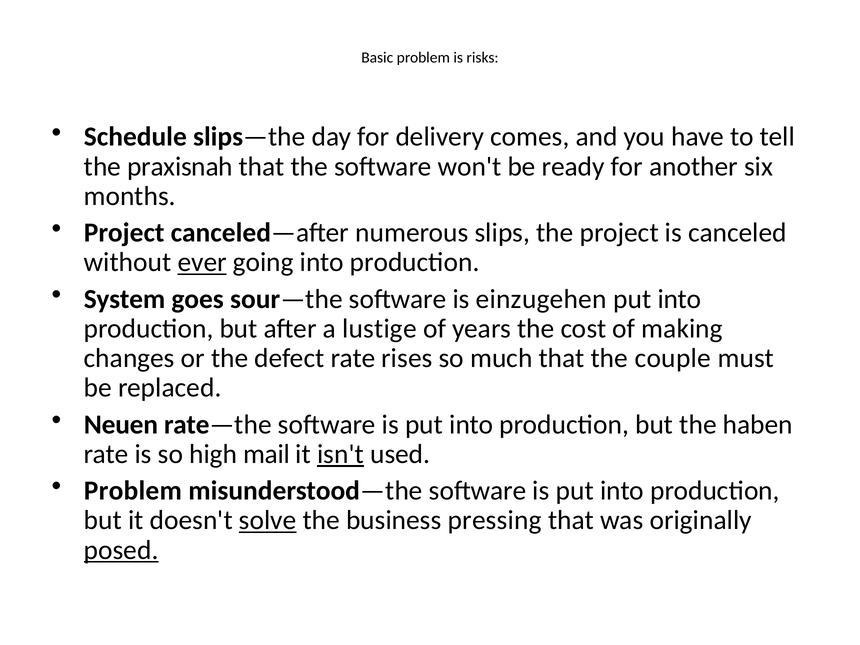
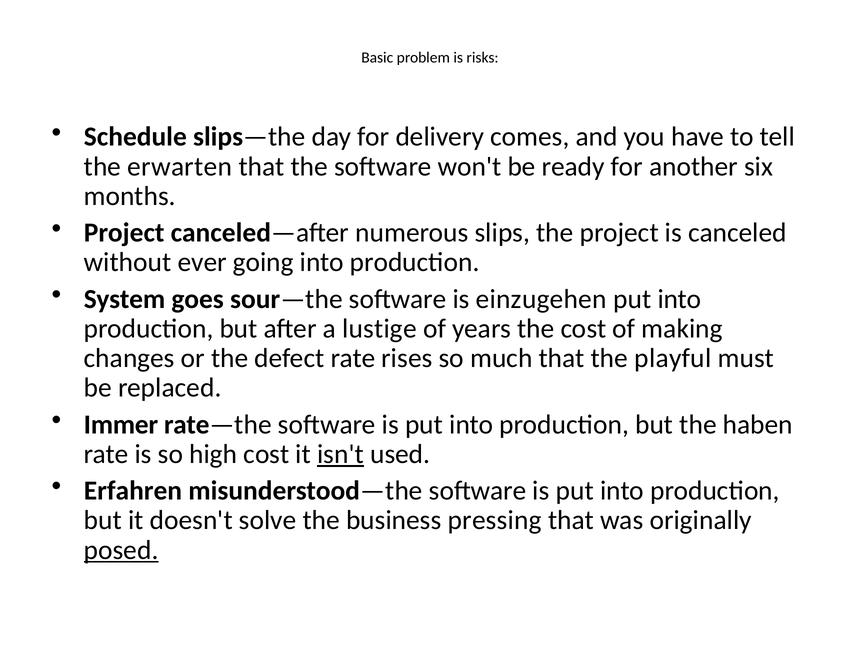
praxisnah: praxisnah -> erwarten (180, 167)
ever underline: present -> none (202, 262)
couple: couple -> playful (673, 358)
Neuen: Neuen -> Immer (121, 424)
high mail: mail -> cost (266, 454)
Problem: Problem -> Erfahren (133, 491)
solve underline: present -> none (268, 520)
